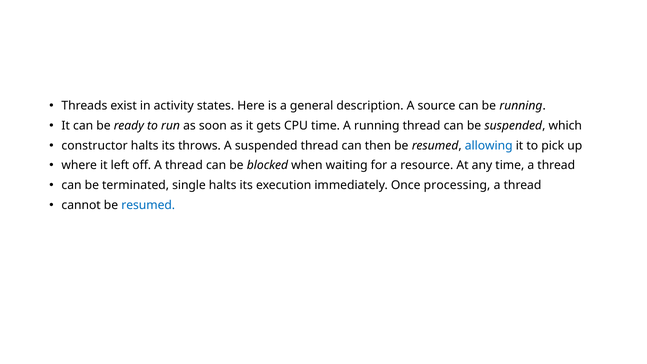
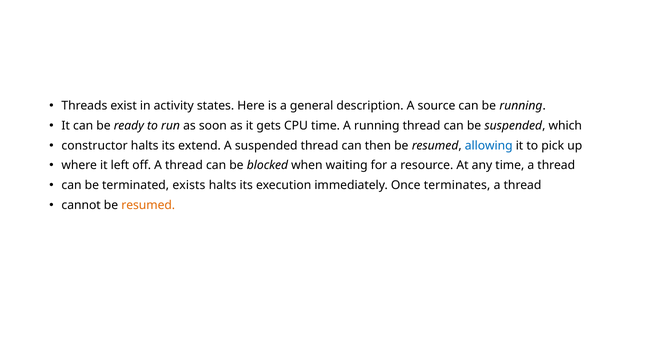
throws: throws -> extend (199, 145)
single: single -> exists (189, 185)
processing: processing -> terminates (457, 185)
resumed colour: blue -> orange (148, 205)
